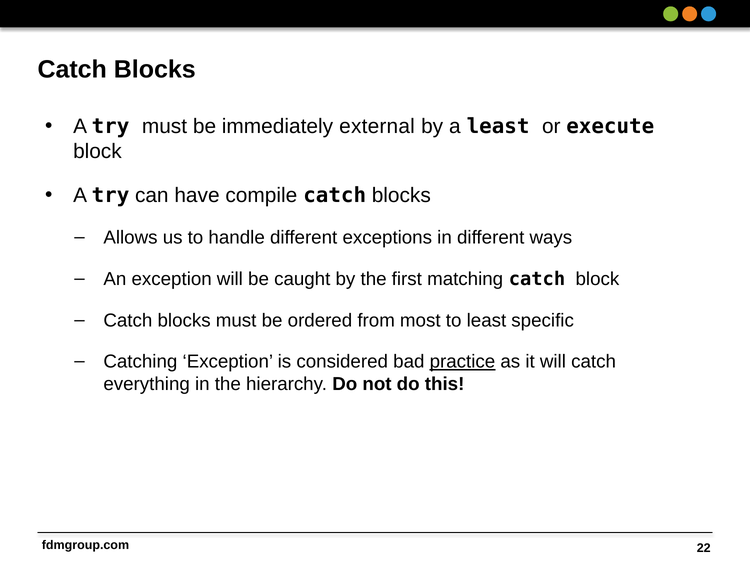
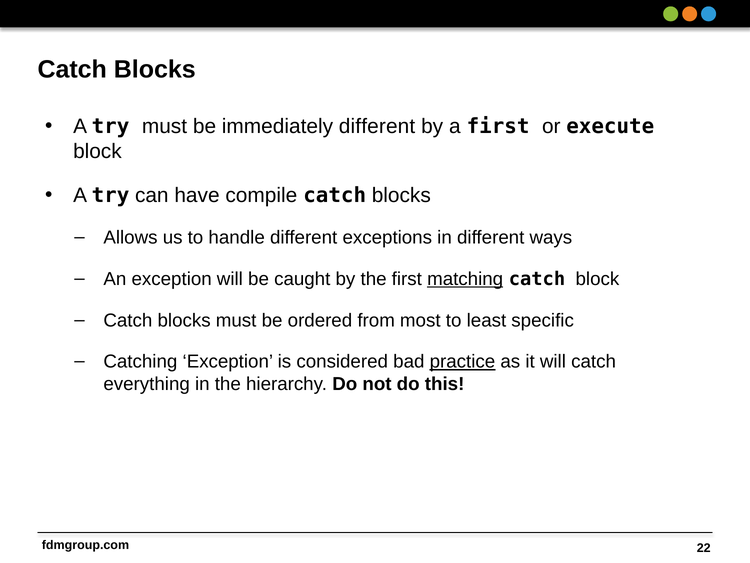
immediately external: external -> different (377, 126)
a least: least -> first (498, 126)
matching underline: none -> present (465, 279)
